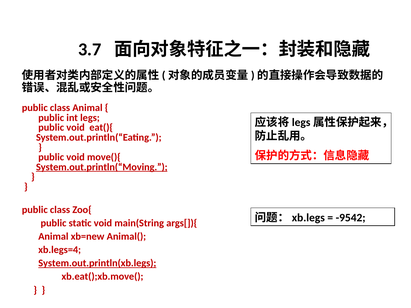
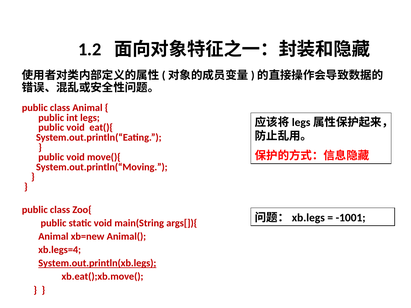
3.7: 3.7 -> 1.2 (90, 50)
System.out.println(“Moving underline: present -> none (102, 167)
-9542: -9542 -> -1001 (351, 218)
